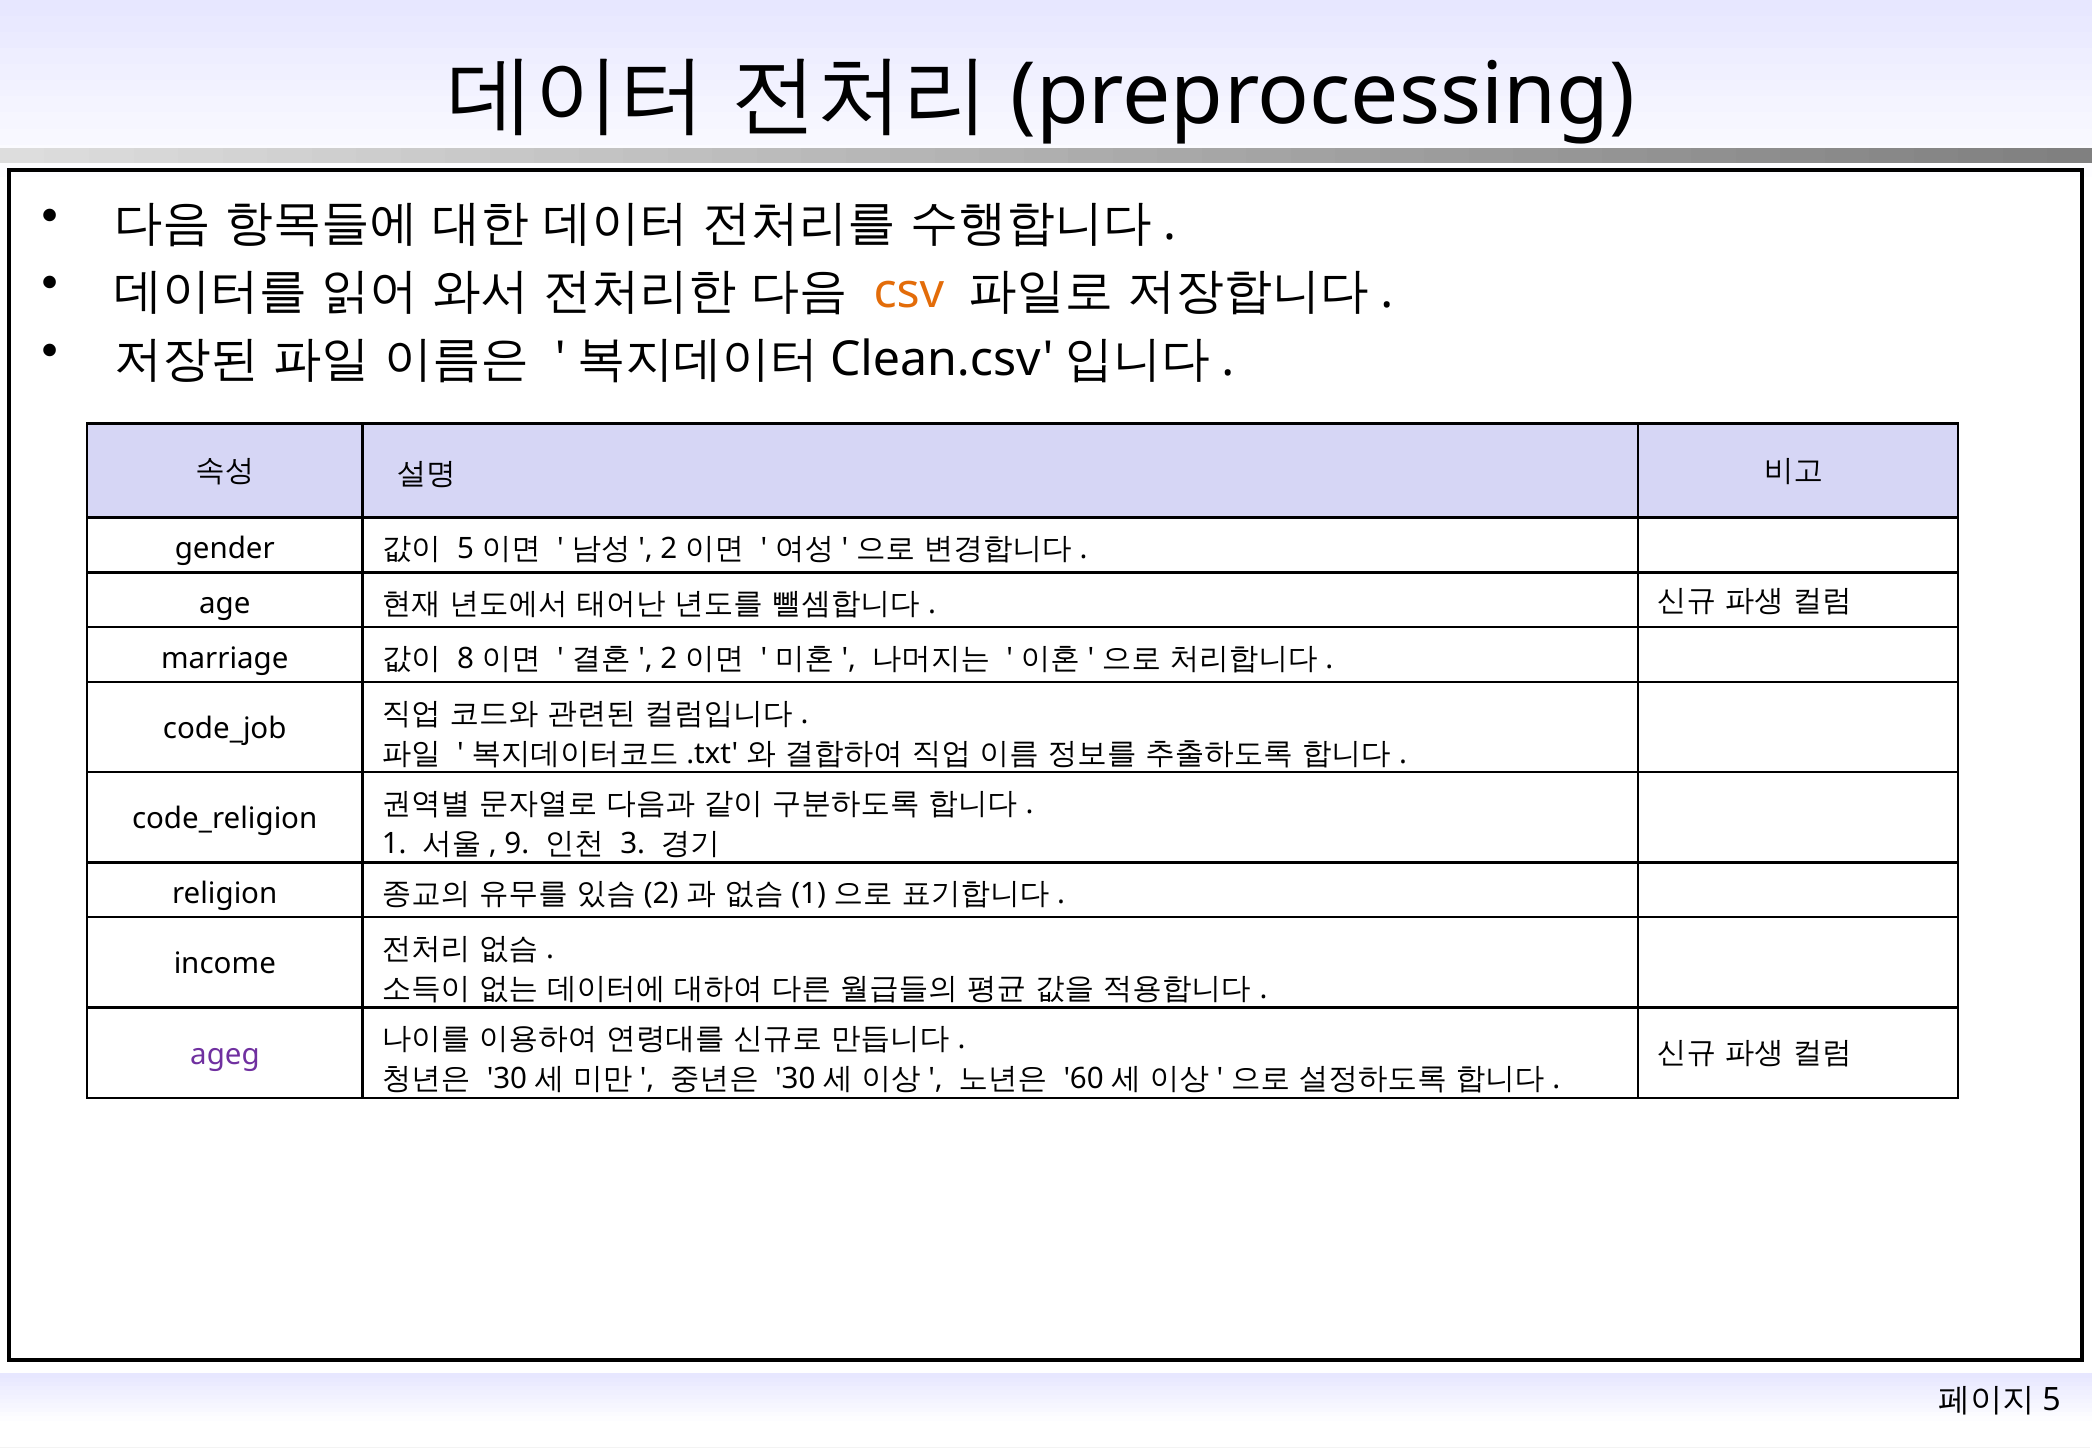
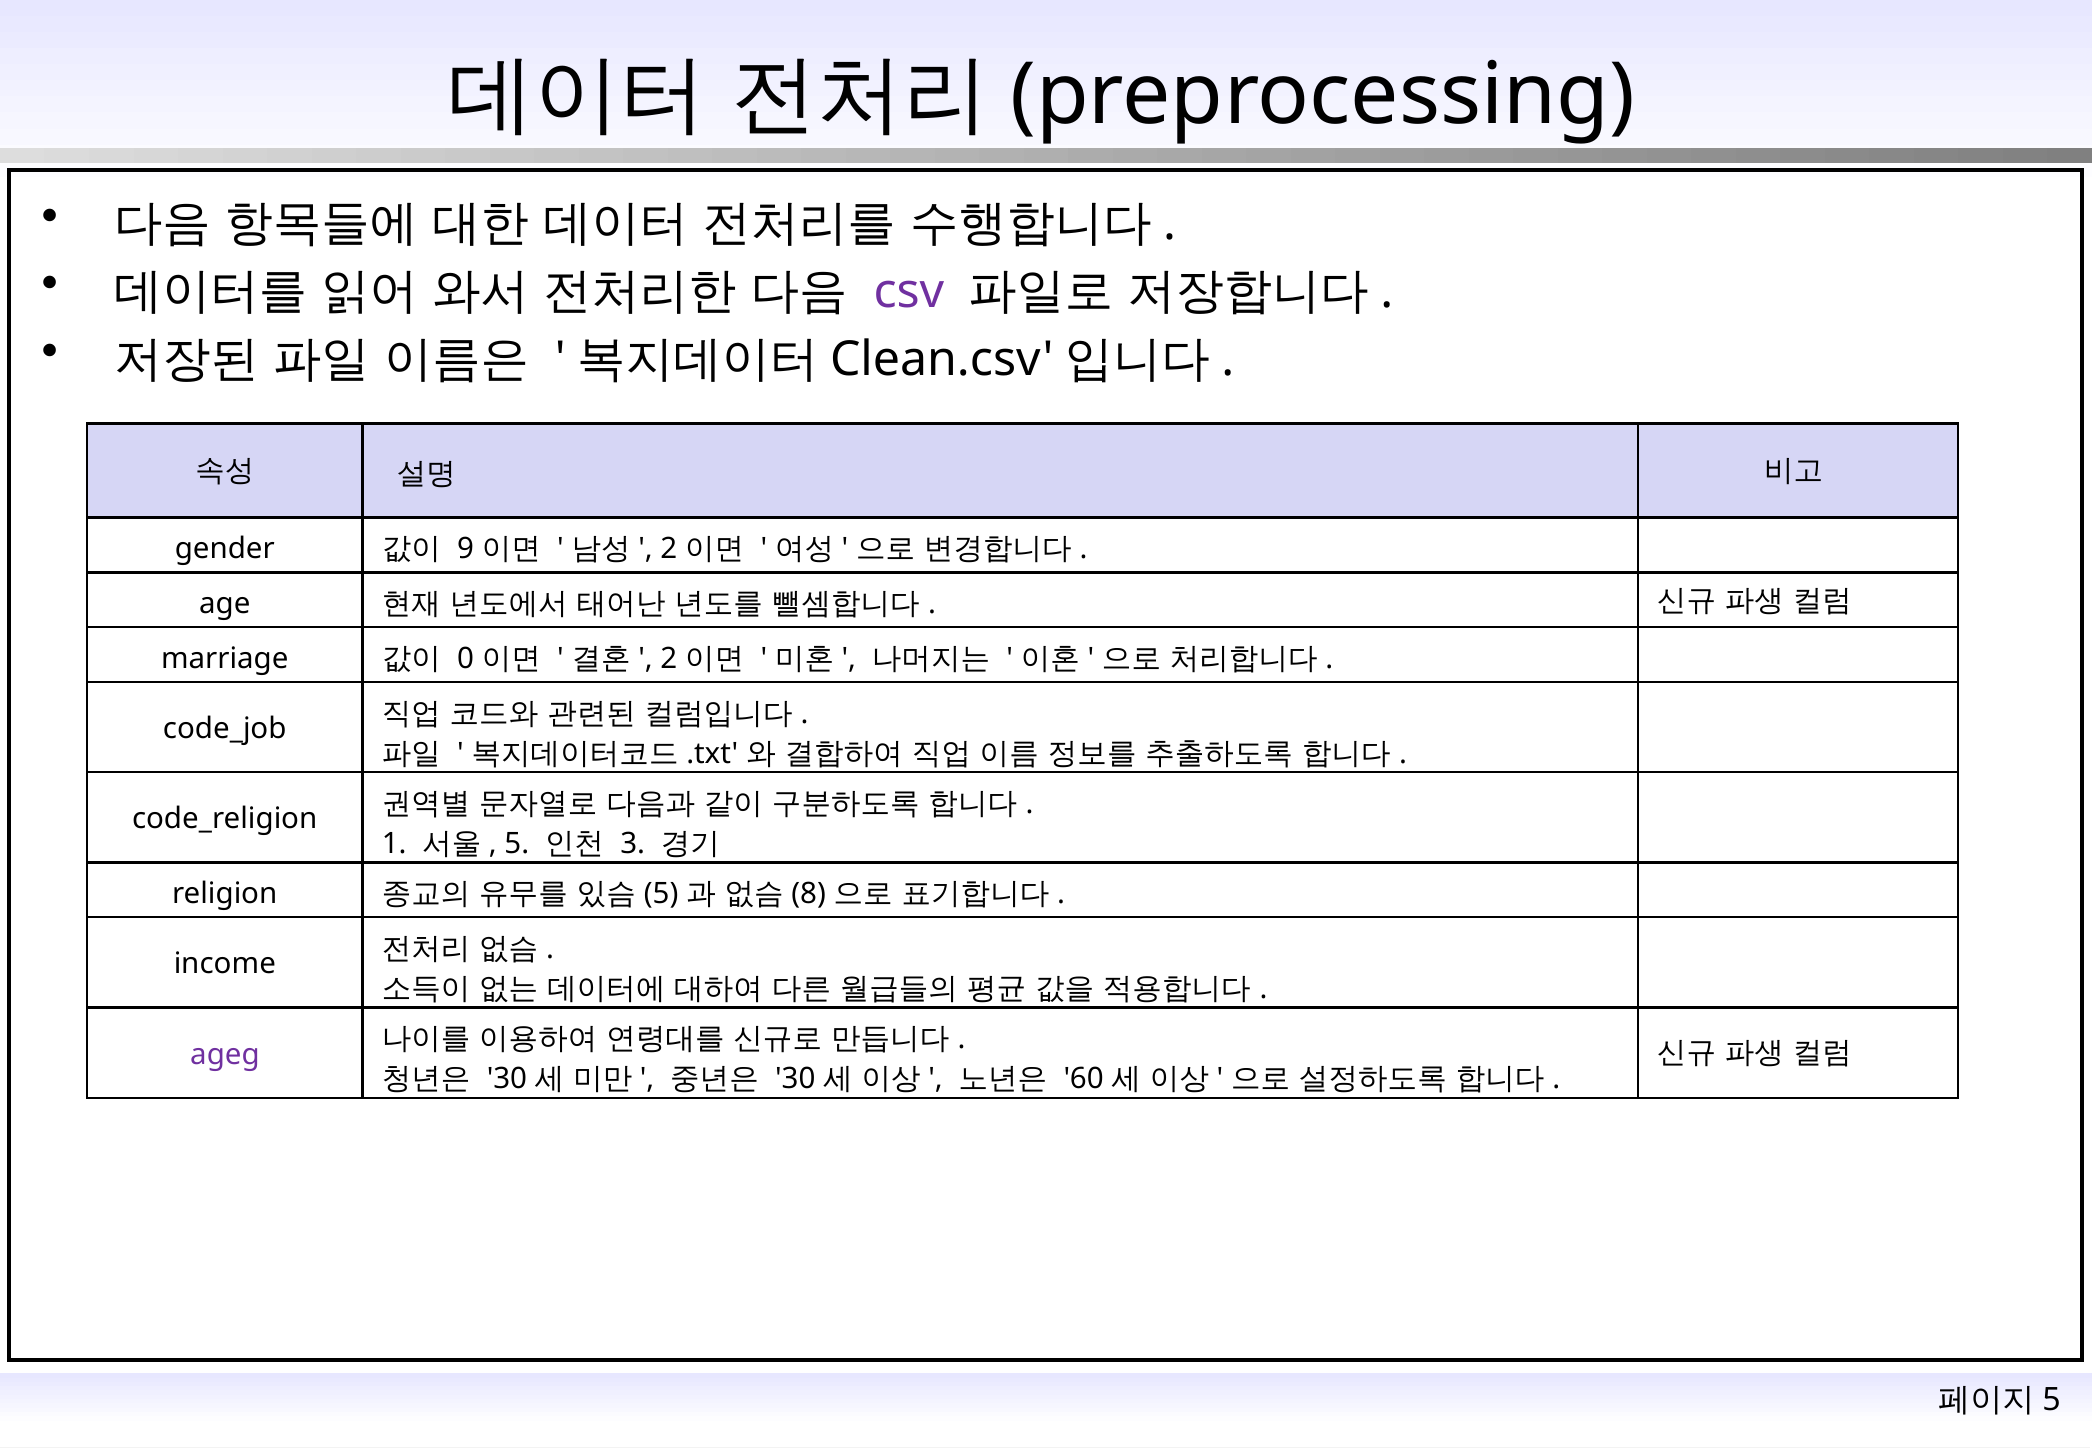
csv colour: orange -> purple (909, 292)
5: 5 -> 9 (466, 549)
8: 8 -> 0 (466, 659)
9: 9 -> 5 (517, 844)
2: 2 -> 5 (661, 894)
1: 1 -> 8 (809, 894)
